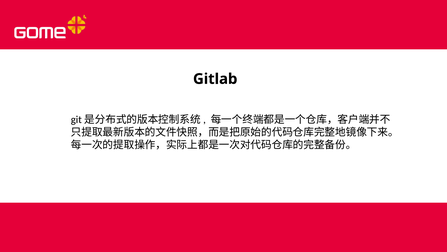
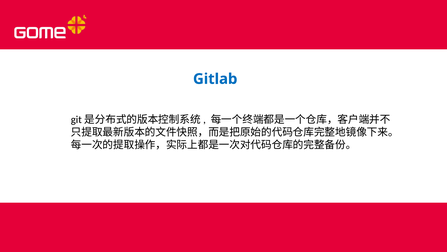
Gitlab colour: black -> blue (215, 79)
